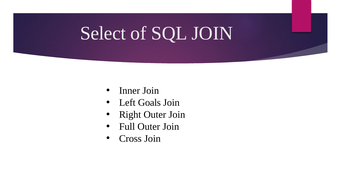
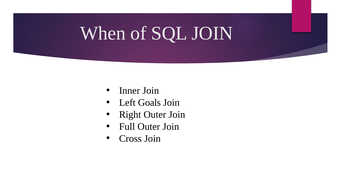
Select: Select -> When (103, 33)
